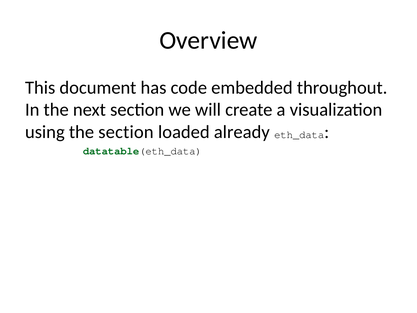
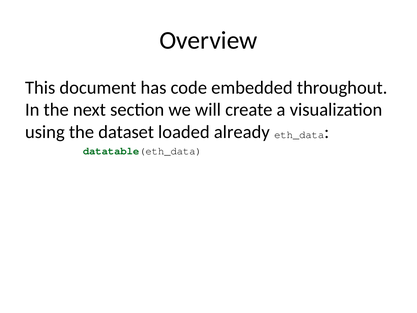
the section: section -> dataset (126, 132)
